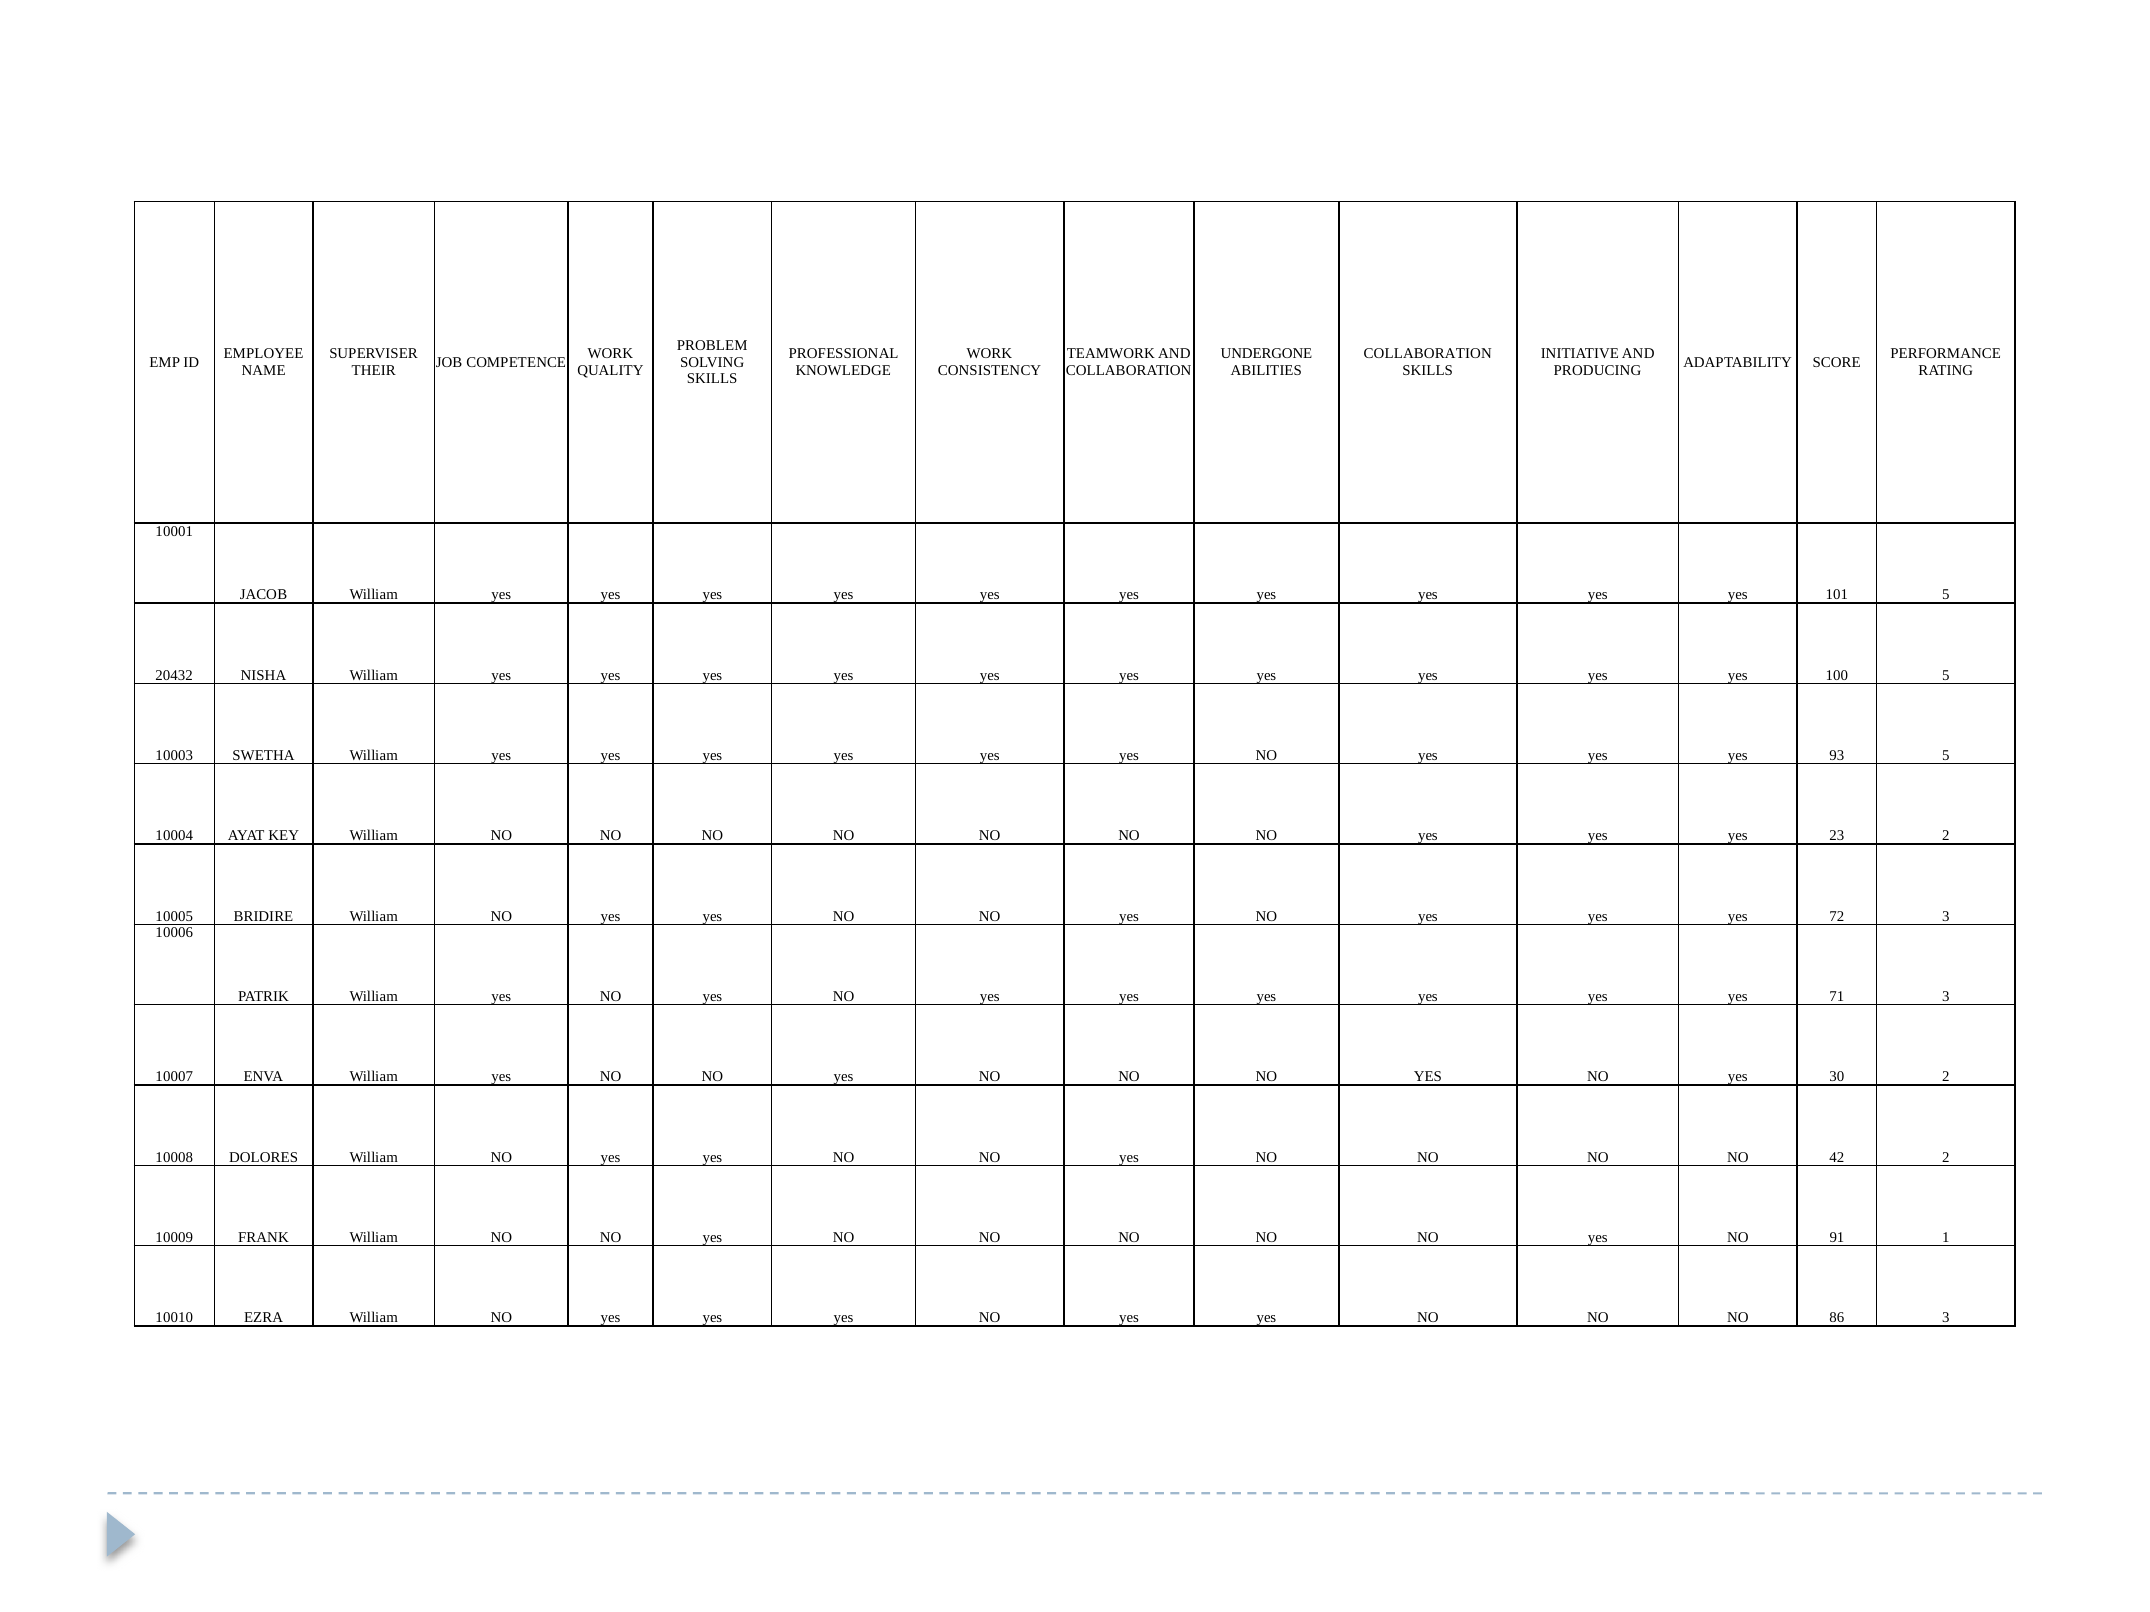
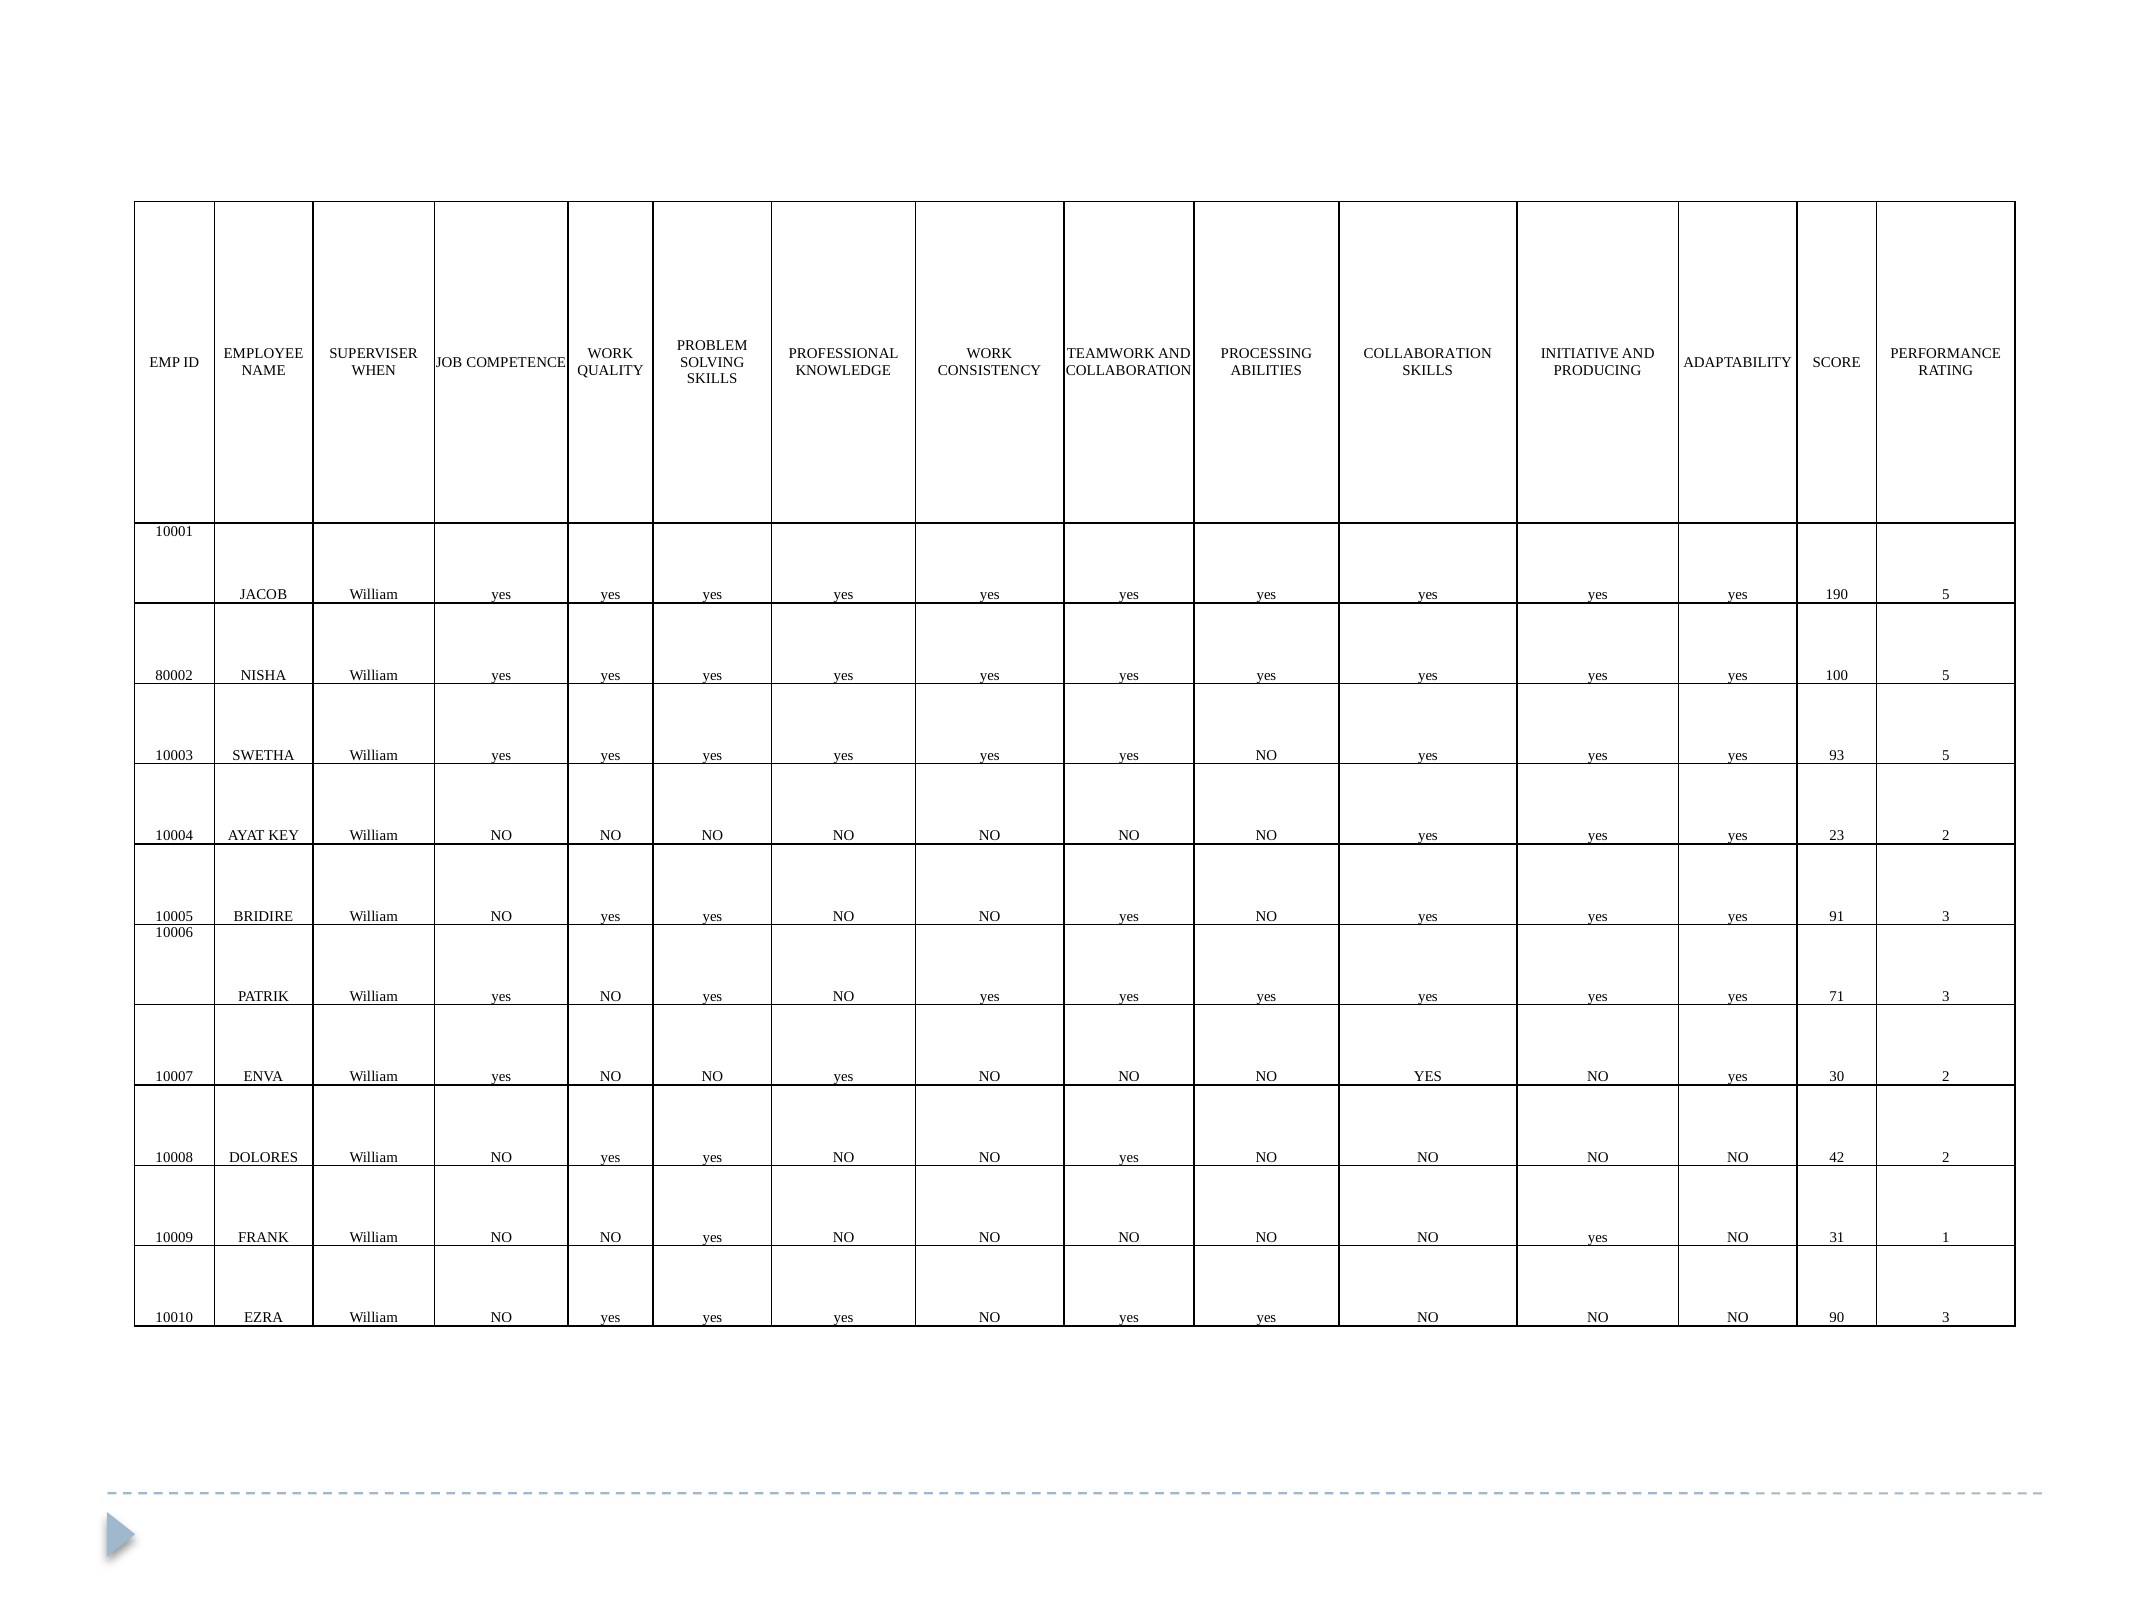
UNDERGONE: UNDERGONE -> PROCESSING (1266, 354)
THEIR: THEIR -> WHEN (374, 371)
101: 101 -> 190 (1837, 595)
20432: 20432 -> 80002 (174, 676)
72: 72 -> 91 (1837, 917)
91: 91 -> 31 (1837, 1238)
86: 86 -> 90 (1837, 1318)
